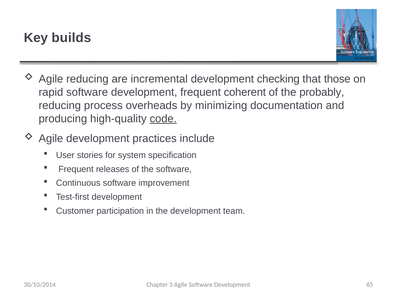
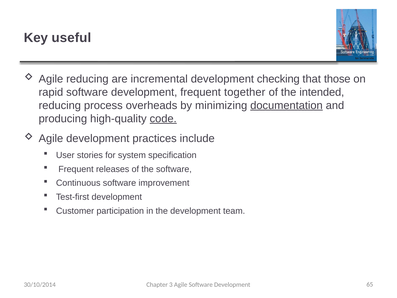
builds: builds -> useful (72, 38)
coherent: coherent -> together (245, 92)
probably: probably -> intended (322, 92)
documentation underline: none -> present (286, 105)
